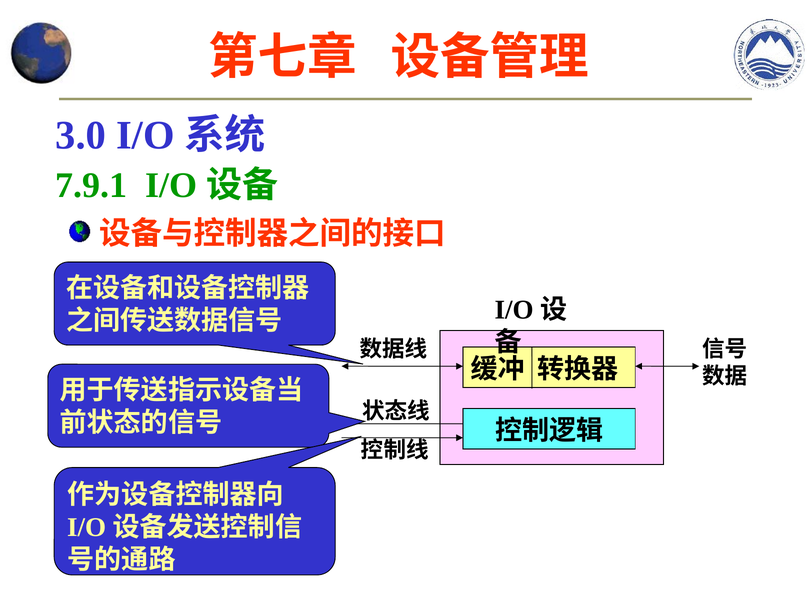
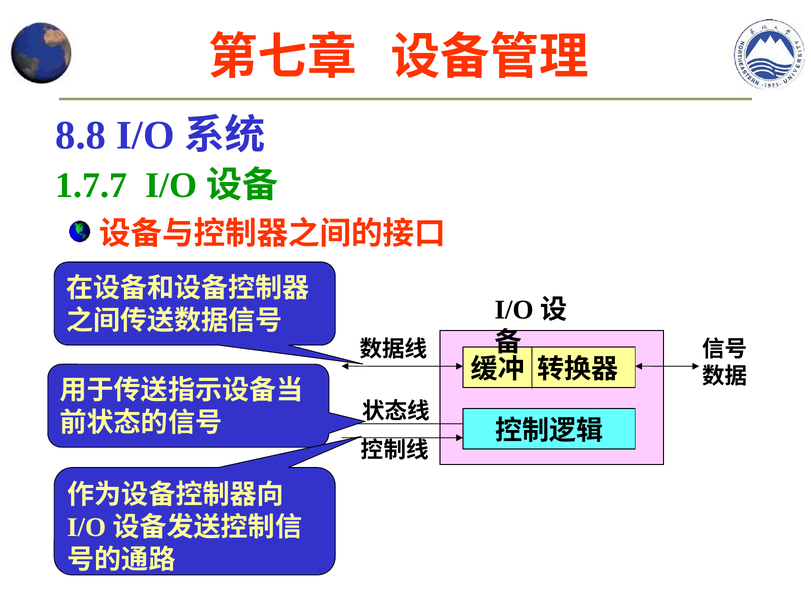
3.0: 3.0 -> 8.8 (81, 136)
7.9.1: 7.9.1 -> 1.7.7 (91, 186)
